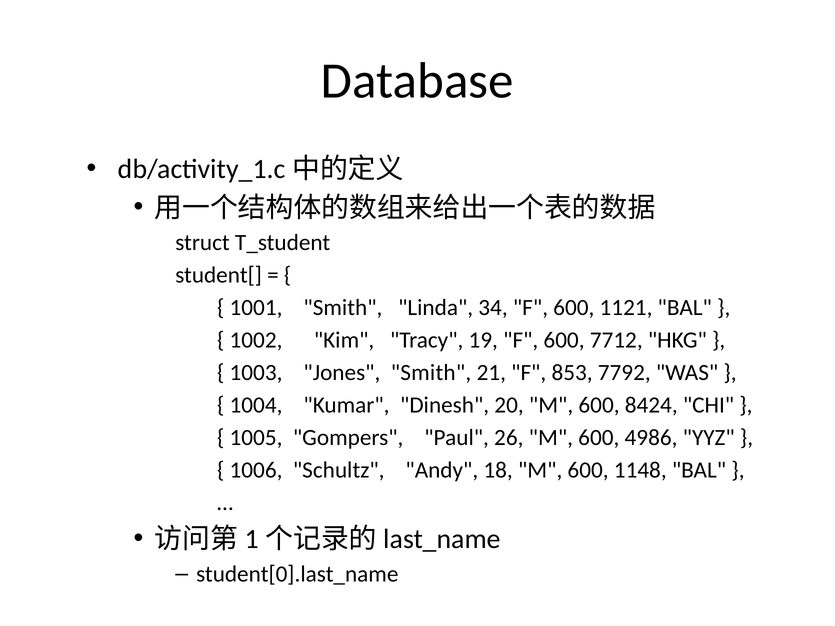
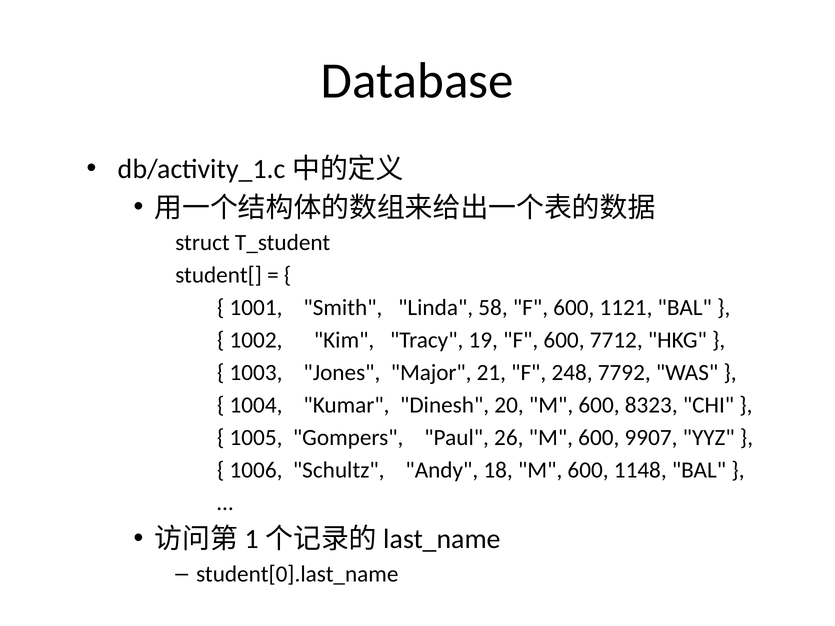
34: 34 -> 58 (493, 308)
Jones Smith: Smith -> Major (431, 373)
853: 853 -> 248 (572, 373)
8424: 8424 -> 8323 (651, 405)
4986: 4986 -> 9907 (651, 438)
